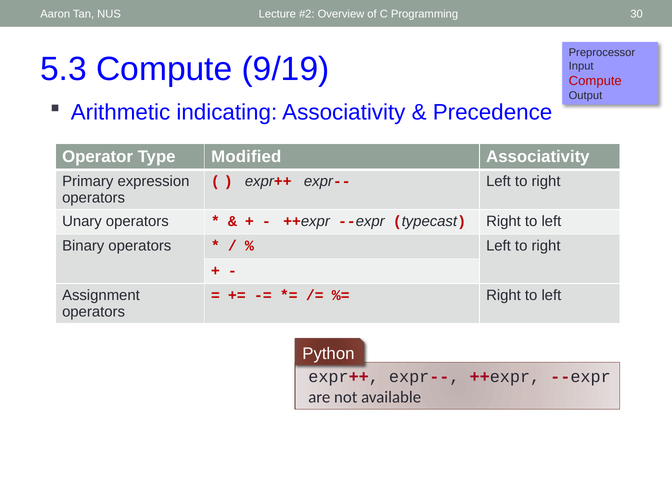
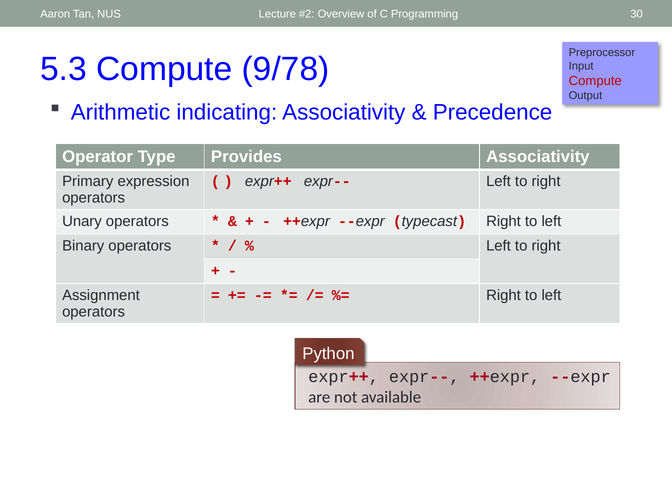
9/19: 9/19 -> 9/78 (286, 69)
Modified: Modified -> Provides (246, 157)
